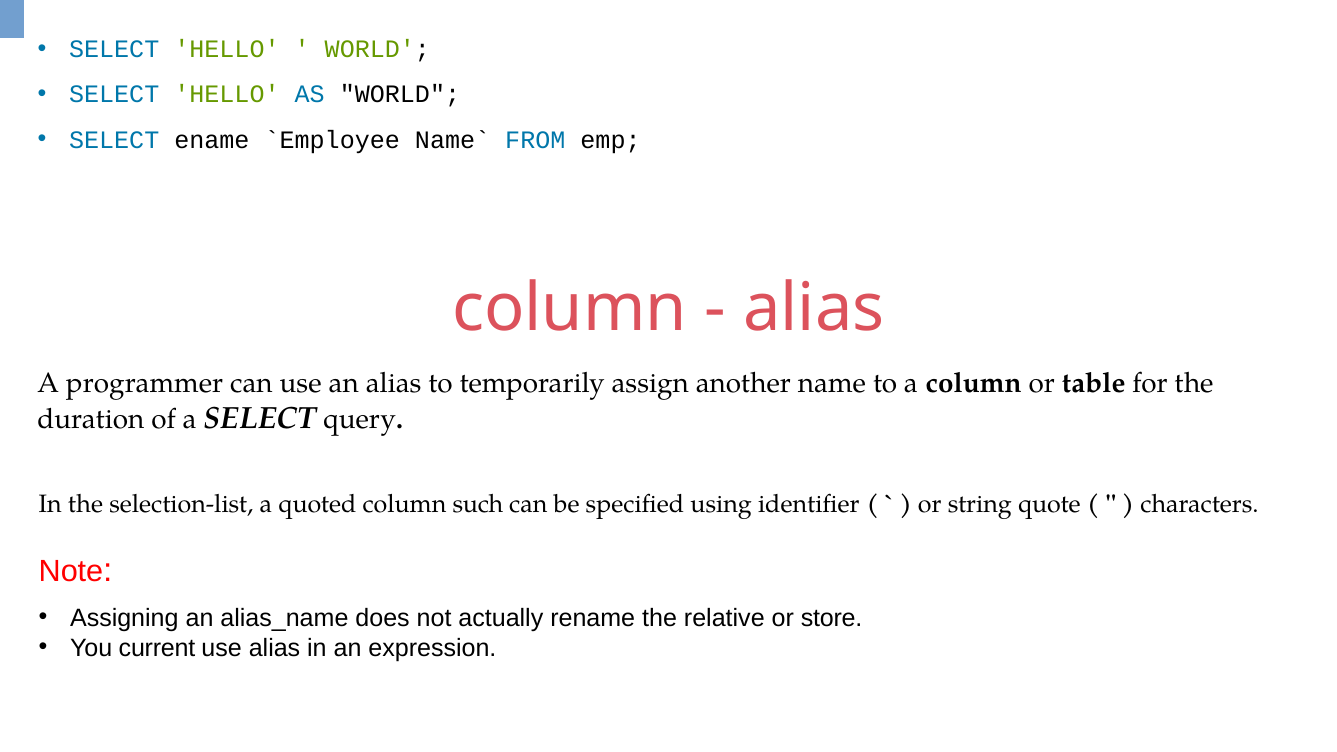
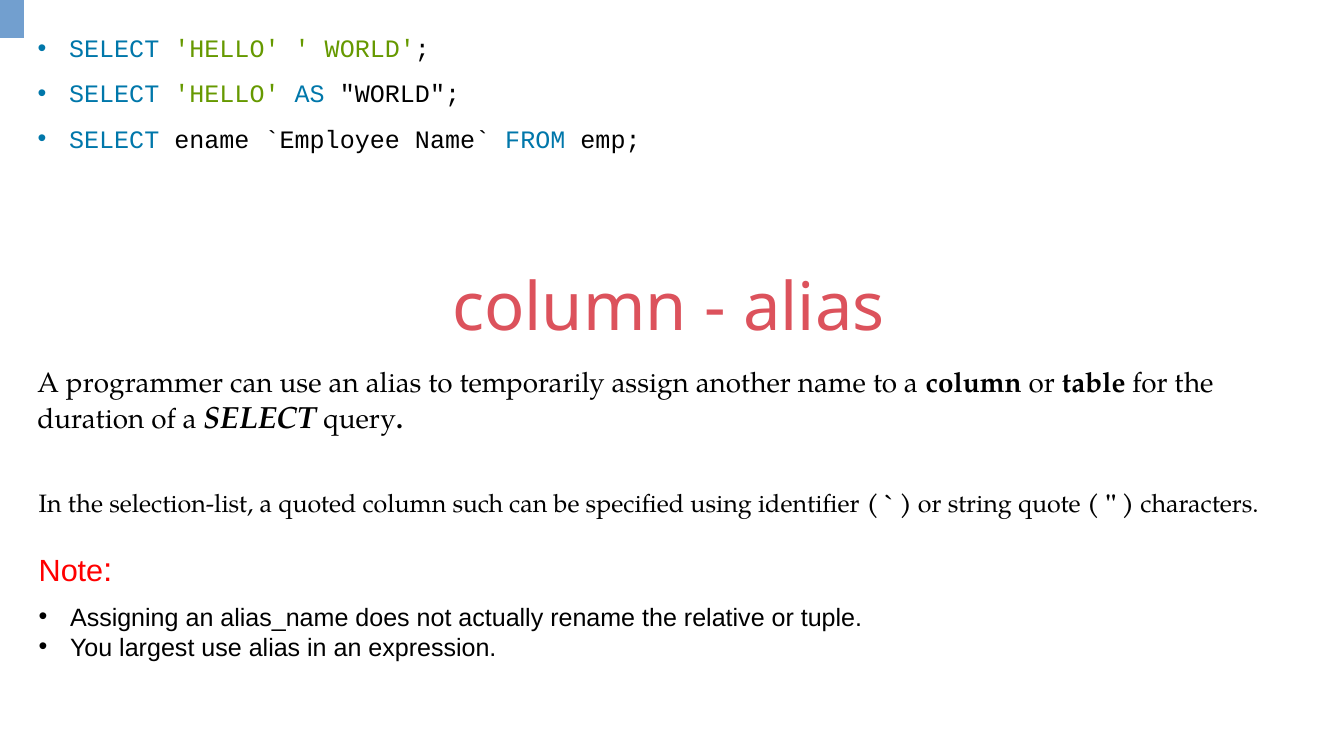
store: store -> tuple (831, 618)
current: current -> largest (157, 648)
